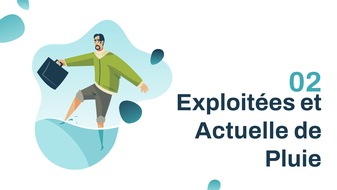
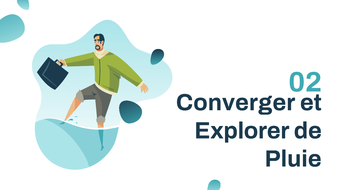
Exploitées: Exploitées -> Converger (236, 102)
Actuelle: Actuelle -> Explorer (242, 130)
